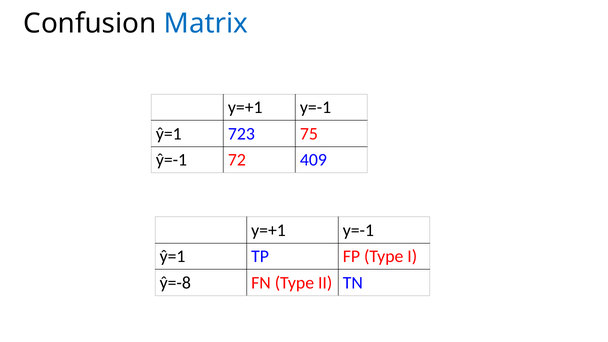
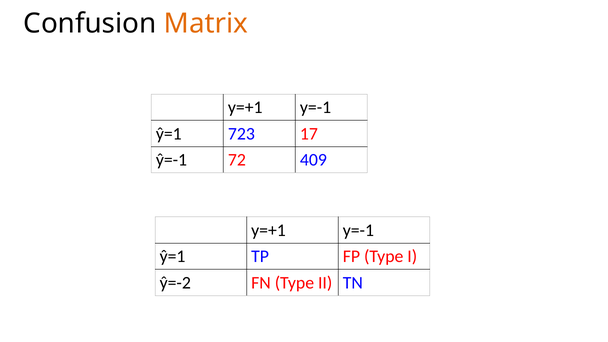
Matrix colour: blue -> orange (206, 24)
75: 75 -> 17 (309, 134)
ŷ=-8: ŷ=-8 -> ŷ=-2 (175, 283)
